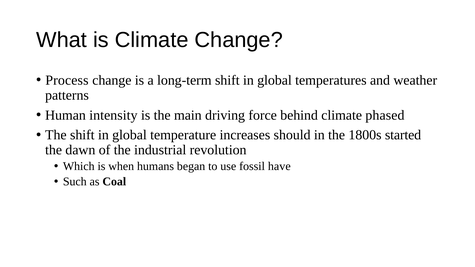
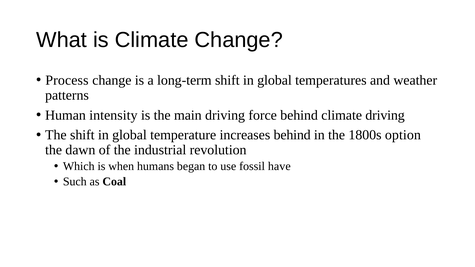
climate phased: phased -> driving (385, 115)
increases should: should -> behind (292, 135)
started: started -> option (403, 135)
